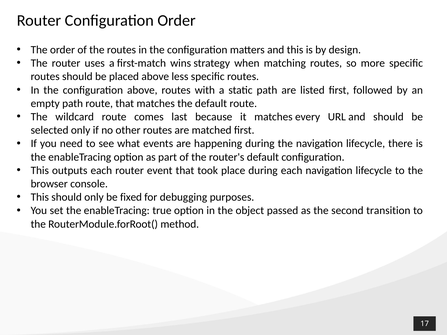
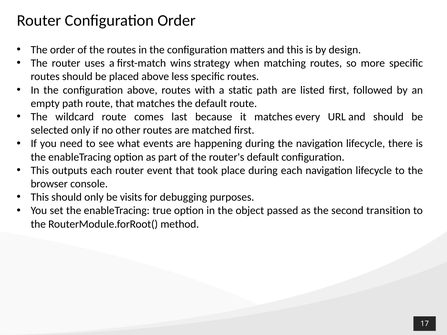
fixed: fixed -> visits (131, 197)
